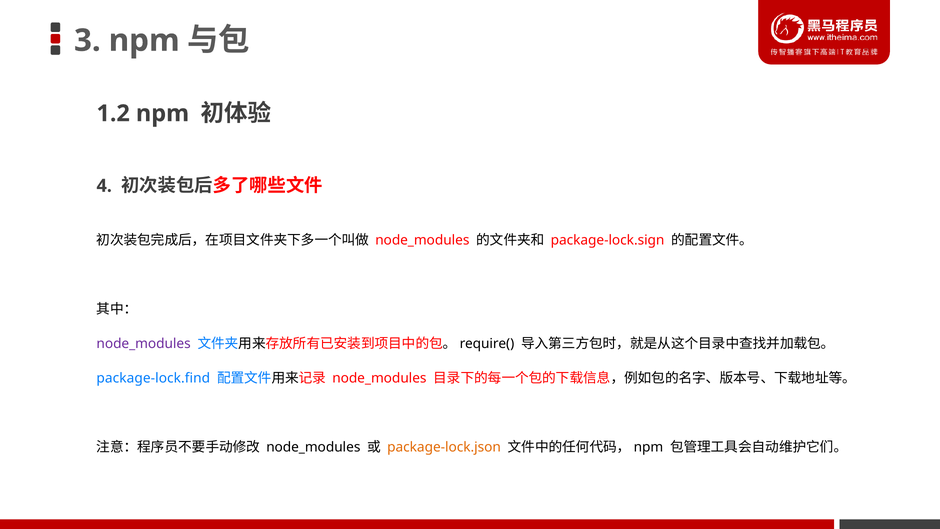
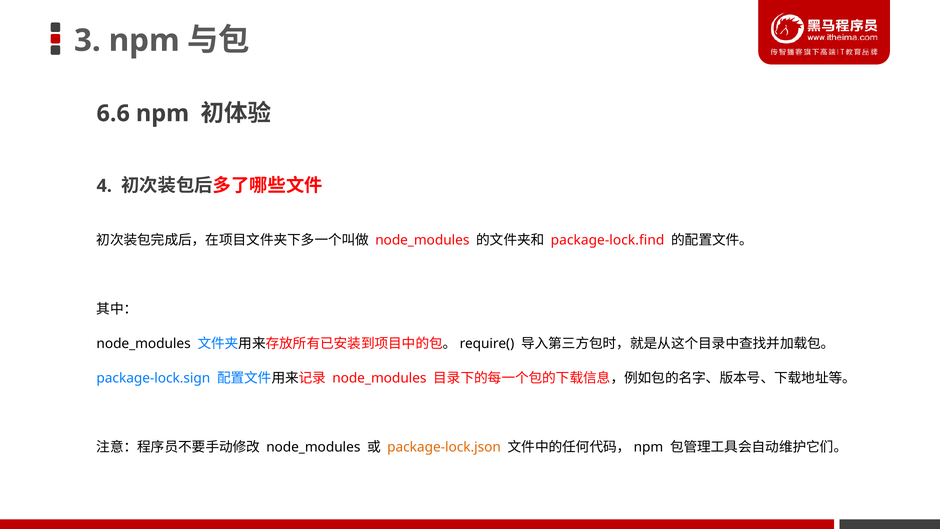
1.2: 1.2 -> 6.6 (113, 113)
package-lock.sign: package-lock.sign -> package-lock.find (608, 240)
node_modules colour: purple -> black (144, 344)
package-lock.find: package-lock.find -> package-lock.sign (153, 378)
